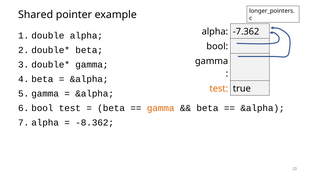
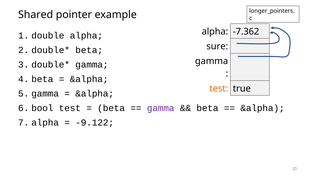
bool: bool -> sure (217, 46)
gamma colour: orange -> purple (161, 108)
-8.362: -8.362 -> -9.122 (95, 123)
